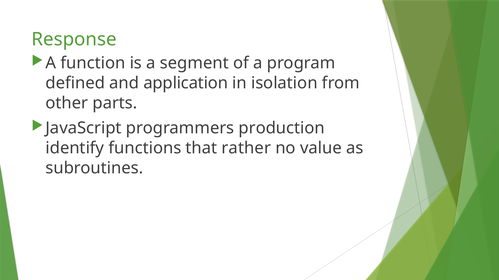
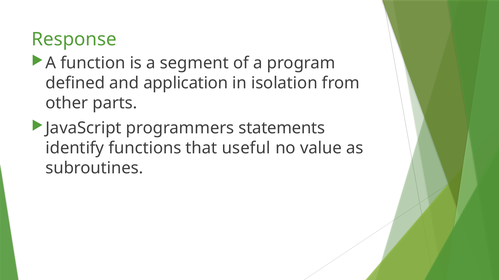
production: production -> statements (282, 128)
rather: rather -> useful (246, 148)
